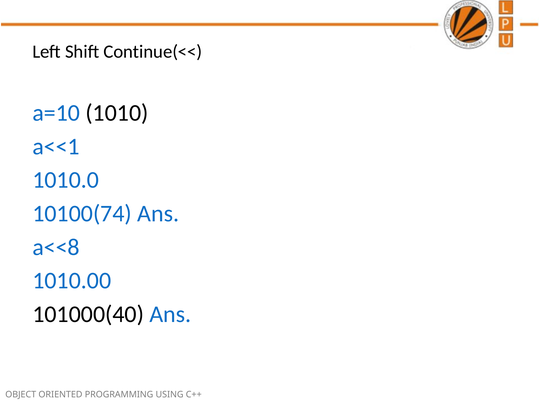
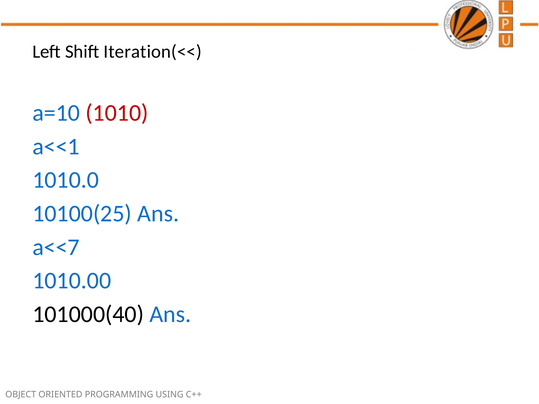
Continue(<<: Continue(<< -> Iteration(<< (153, 52)
1010 colour: black -> red (117, 113)
10100(74: 10100(74 -> 10100(25 (82, 214)
a<<8: a<<8 -> a<<7 (56, 247)
